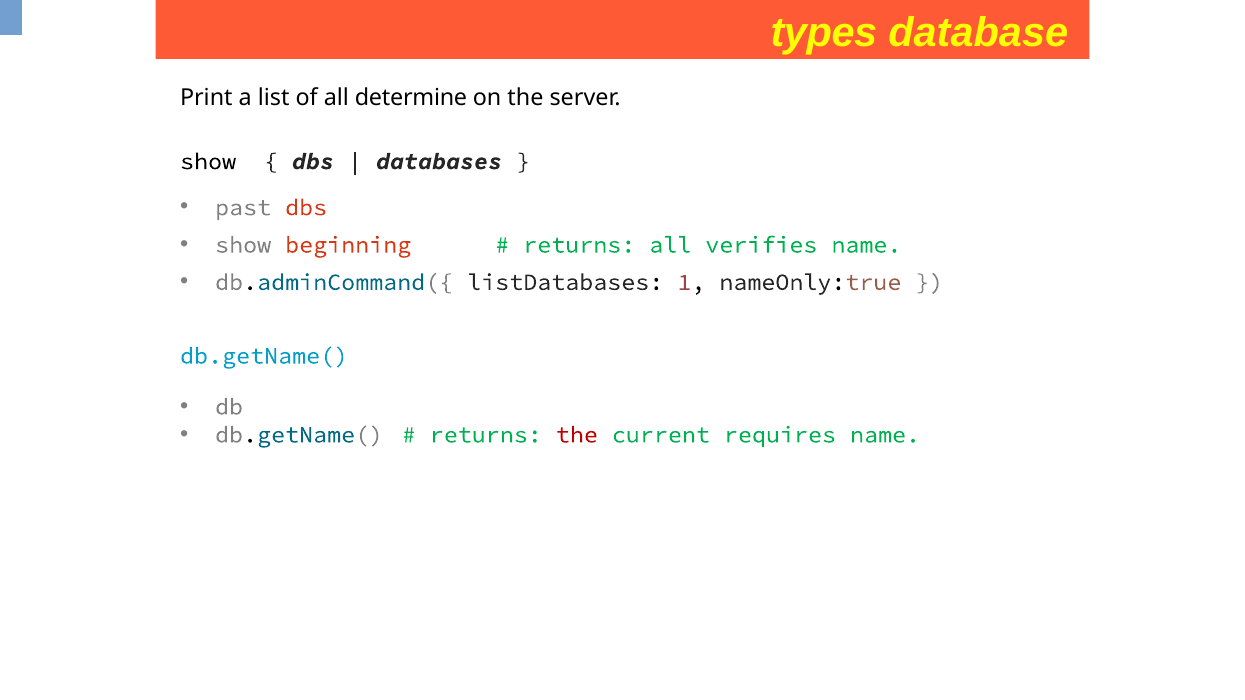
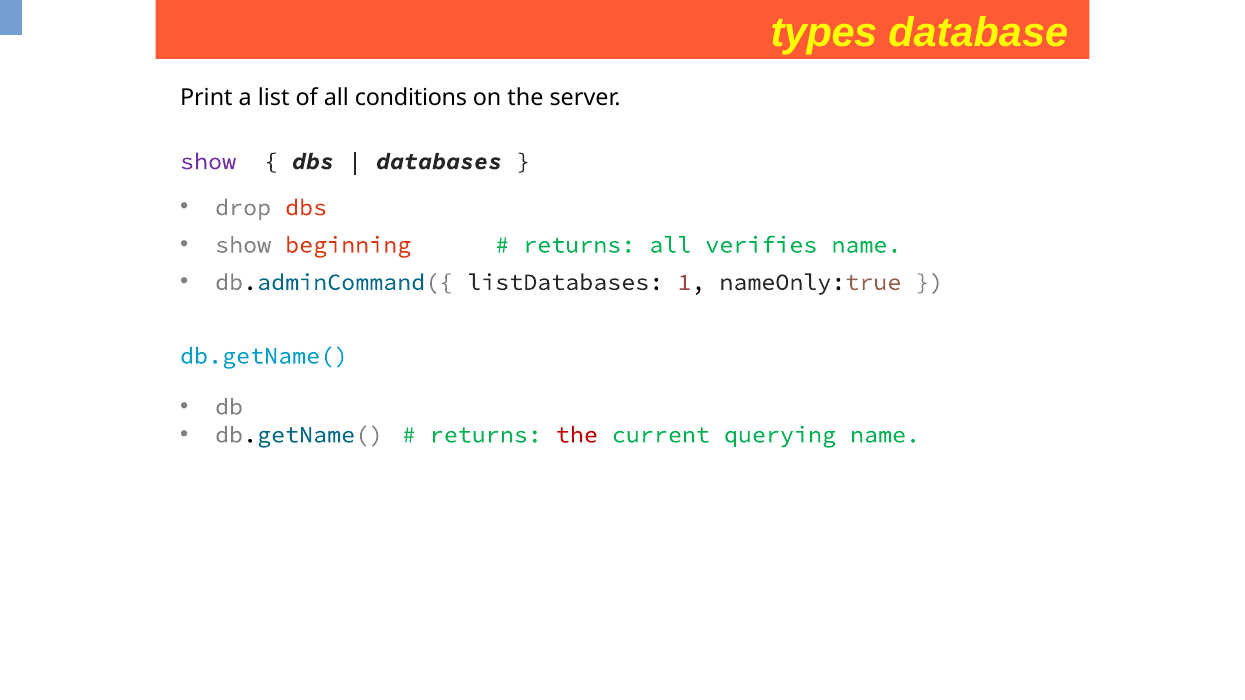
determine: determine -> conditions (411, 98)
show colour: black -> purple (208, 162)
past: past -> drop (243, 208)
requires: requires -> querying (780, 435)
